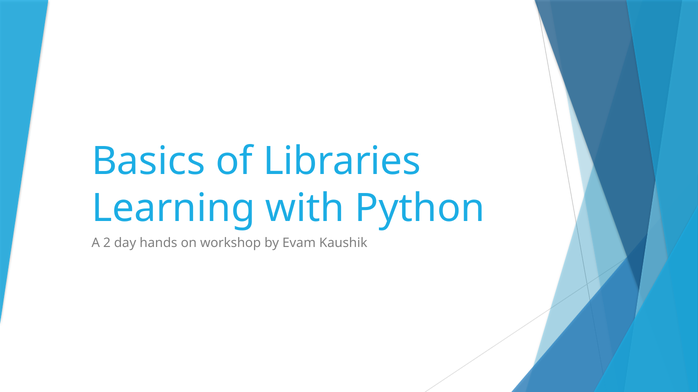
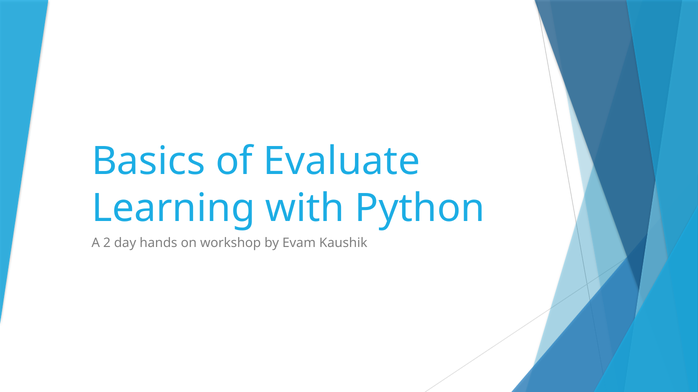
Libraries: Libraries -> Evaluate (342, 161)
